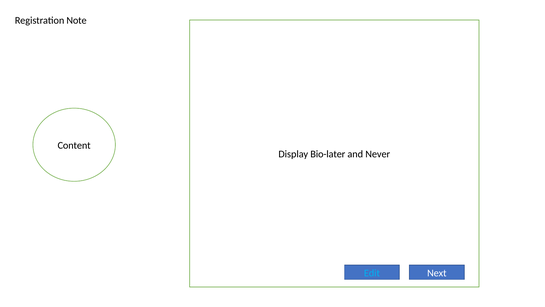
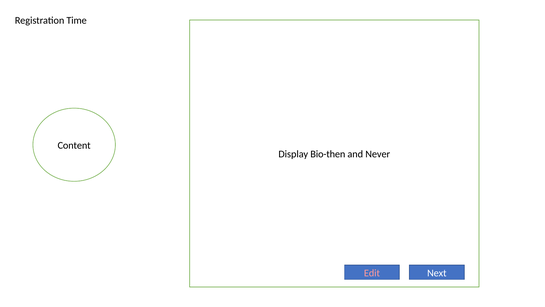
Note: Note -> Time (77, 21)
Bio-later: Bio-later -> Bio-then (328, 154)
Edit colour: light blue -> pink (372, 273)
